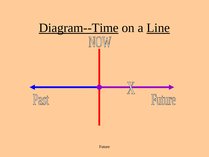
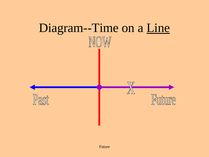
Diagram--Time underline: present -> none (79, 28)
